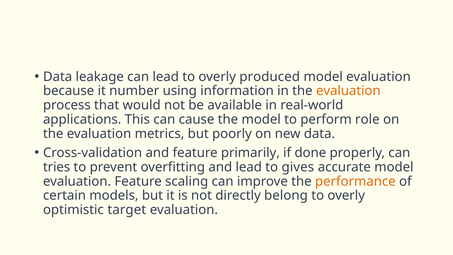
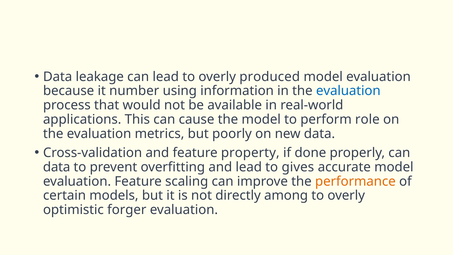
evaluation colour: orange -> blue (348, 91)
primarily: primarily -> property (250, 153)
tries: tries -> data (57, 167)
belong: belong -> among (286, 195)
target: target -> forger (127, 210)
